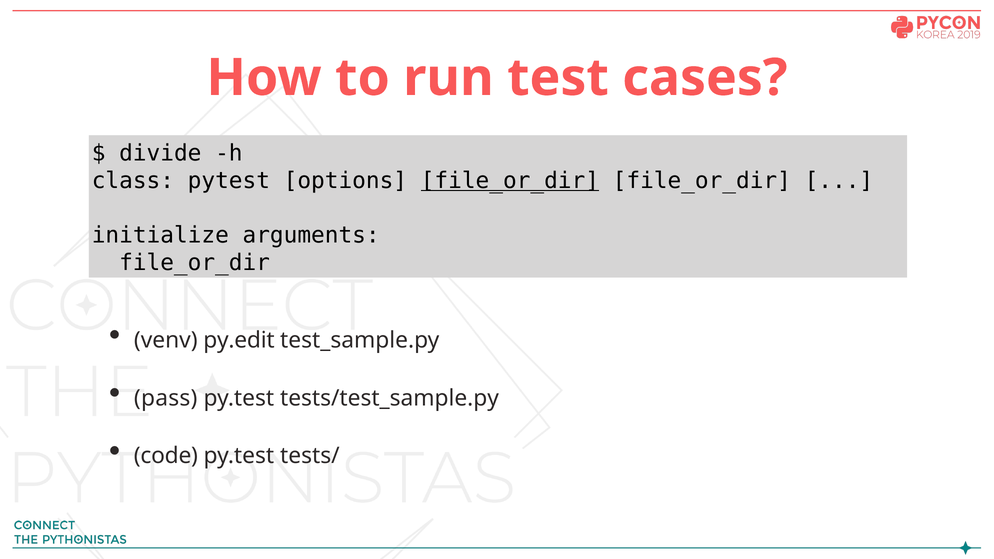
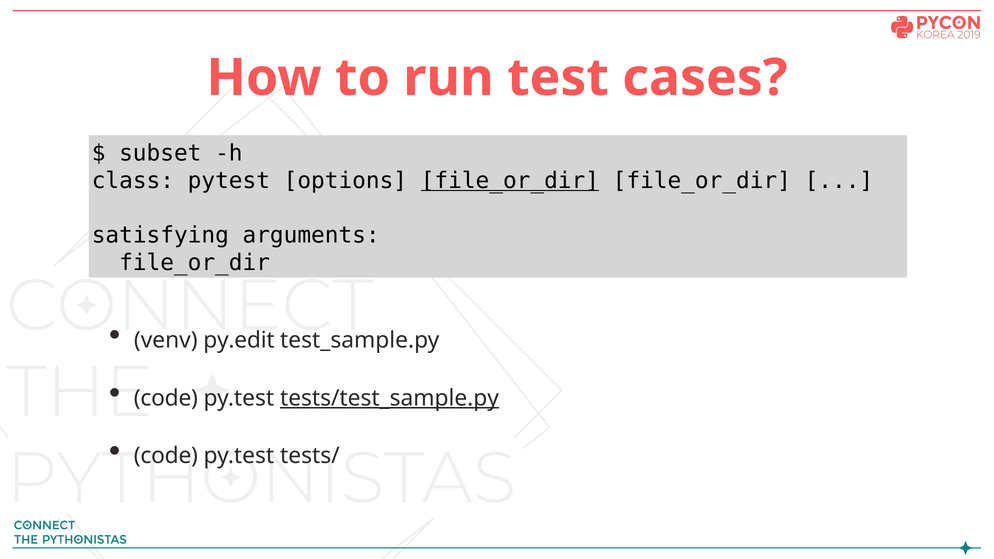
divide: divide -> subset (160, 153)
initialize: initialize -> satisfying (160, 235)
pass: pass -> code (166, 398)
tests/test_sample.py underline: none -> present (389, 398)
